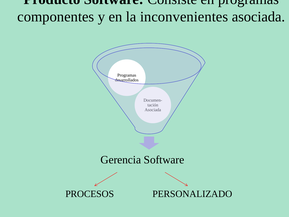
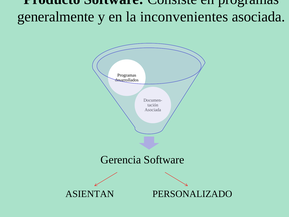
componentes: componentes -> generalmente (56, 17)
PROCESOS: PROCESOS -> ASIENTAN (90, 194)
